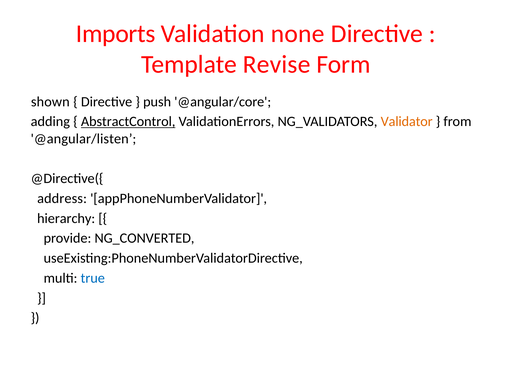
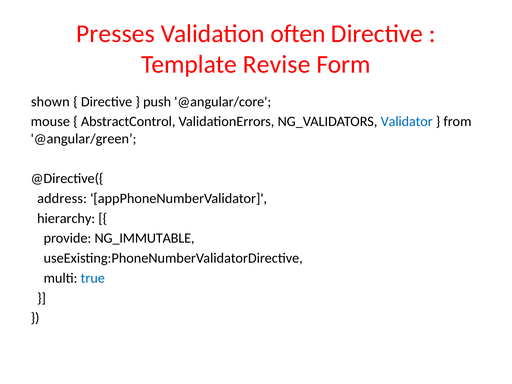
Imports: Imports -> Presses (116, 34)
none: none -> often (298, 34)
adding: adding -> mouse (50, 122)
AbstractControl underline: present -> none (128, 122)
Validator colour: orange -> blue (407, 122)
@angular/listen: @angular/listen -> @angular/green (84, 139)
NG_CONVERTED: NG_CONVERTED -> NG_IMMUTABLE (145, 238)
